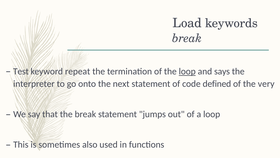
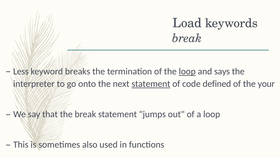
Test: Test -> Less (21, 71)
repeat: repeat -> breaks (78, 71)
statement underline: none -> present (151, 84)
very: very -> your (266, 84)
